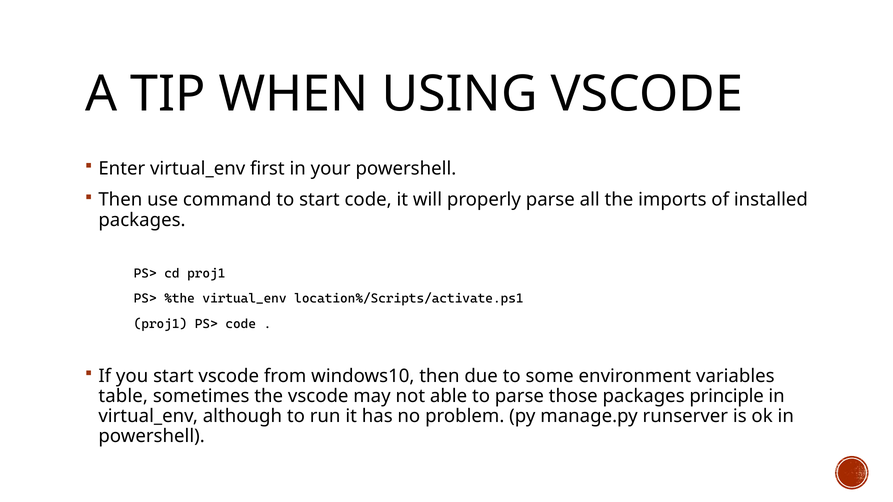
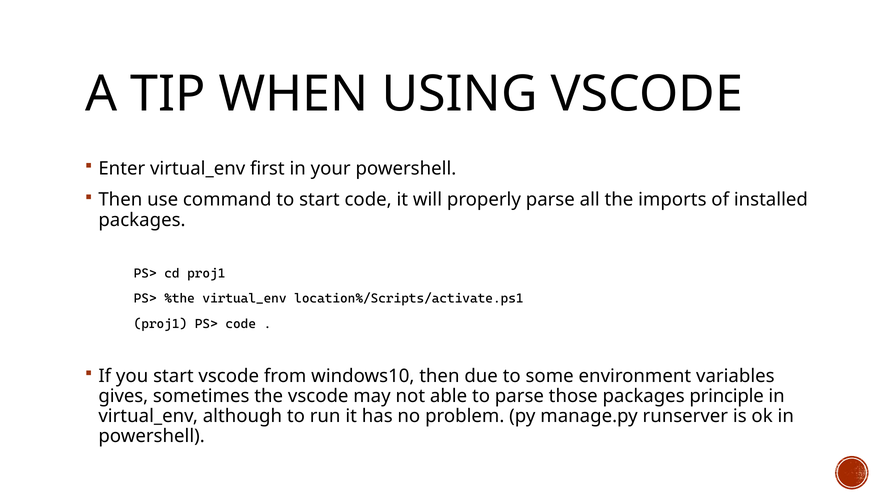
table: table -> gives (123, 396)
